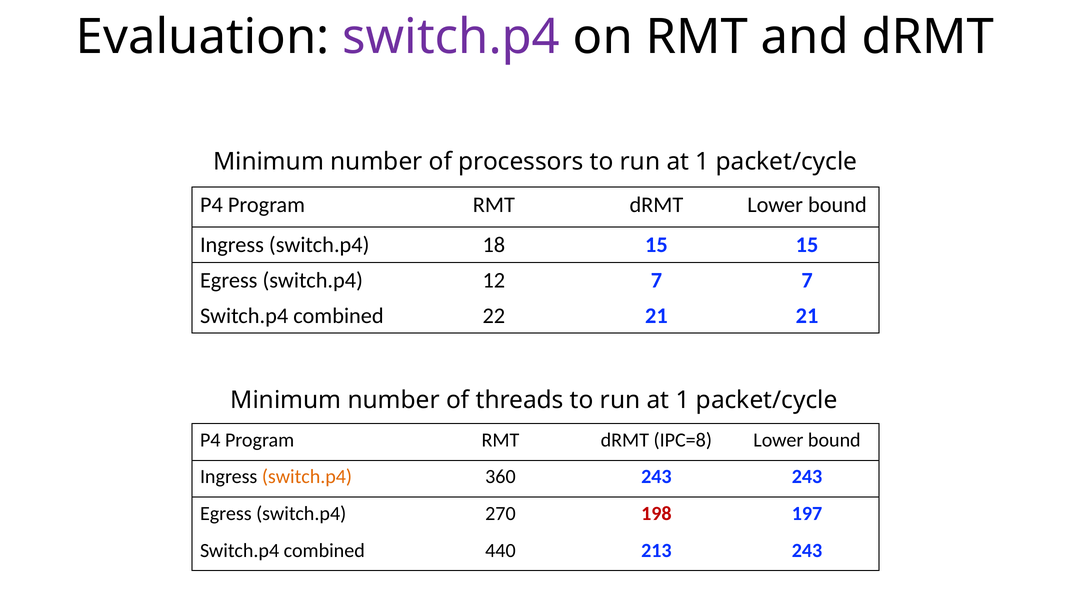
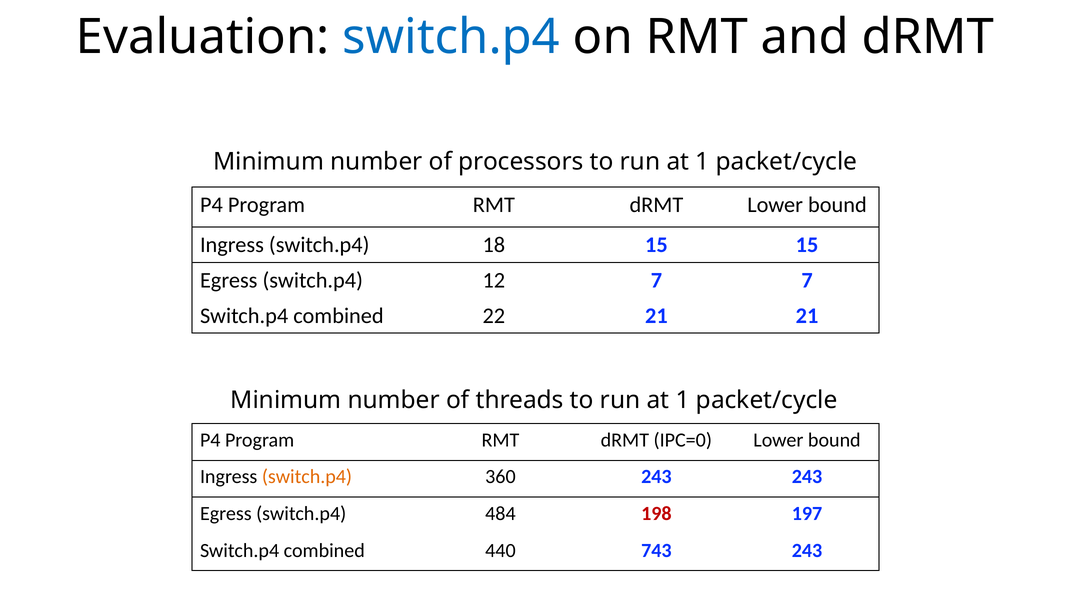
switch.p4 colour: purple -> blue (451, 37)
IPC=8: IPC=8 -> IPC=0 (683, 440)
270: 270 -> 484 (500, 514)
213: 213 -> 743 (656, 551)
